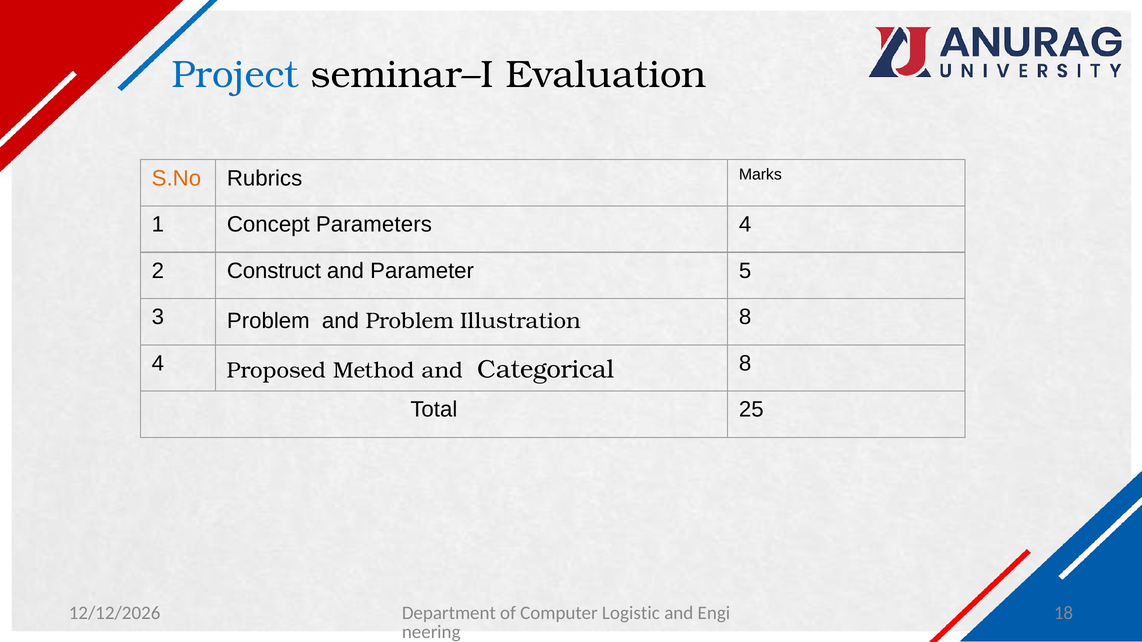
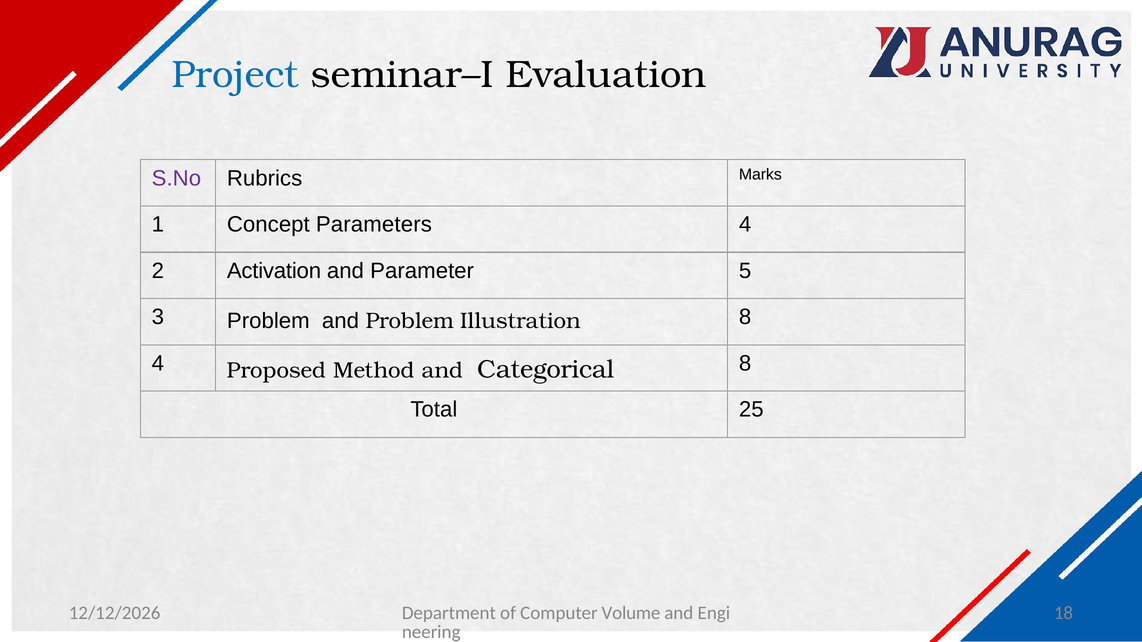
S.No colour: orange -> purple (176, 178)
Construct: Construct -> Activation (274, 271)
Logistic: Logistic -> Volume (631, 614)
